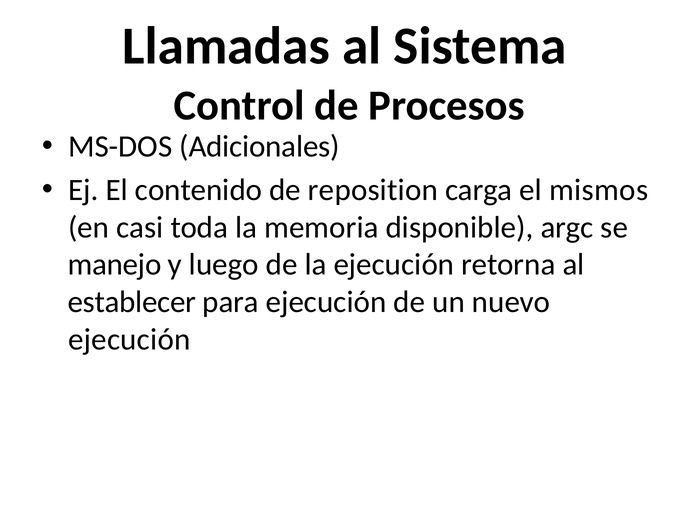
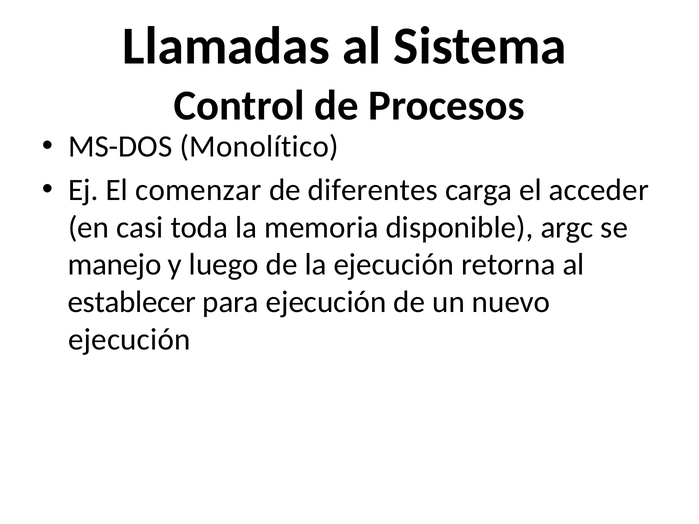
Adicionales: Adicionales -> Monolítico (259, 147)
contenido: contenido -> comenzar (198, 190)
reposition: reposition -> diferentes (373, 190)
mismos: mismos -> acceder (599, 190)
